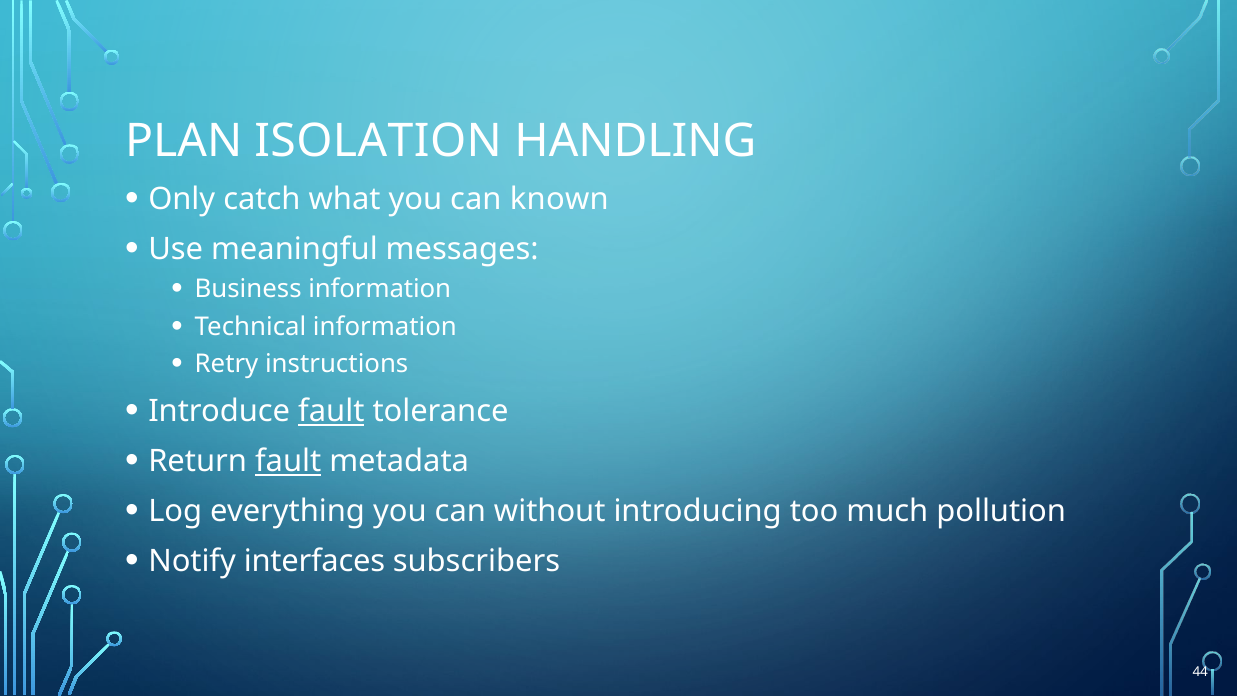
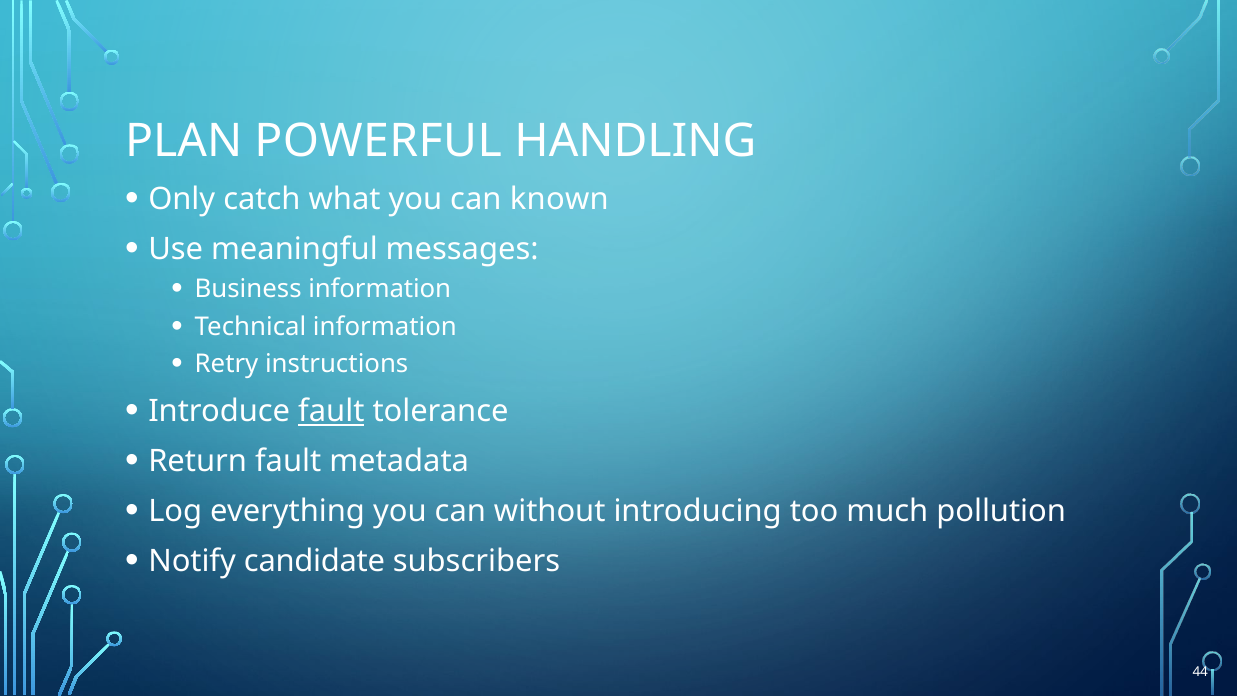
ISOLATION: ISOLATION -> POWERFUL (378, 141)
fault underline: present -> none (288, 461)
interfaces: interfaces -> candidate (315, 561)
